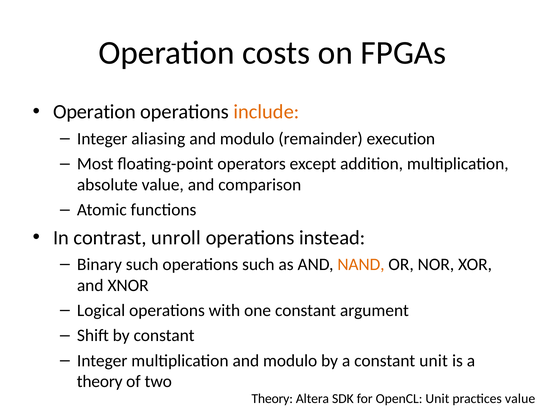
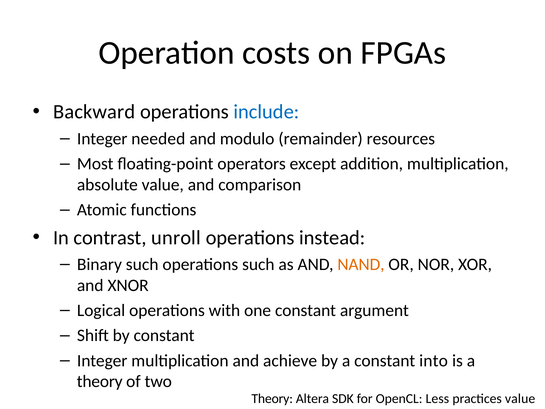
Operation: Operation -> Backward (94, 112)
include colour: orange -> blue (266, 112)
aliasing: aliasing -> needed (158, 139)
execution: execution -> resources (401, 139)
multiplication and modulo: modulo -> achieve (290, 360)
constant unit: unit -> into (434, 360)
OpenCL Unit: Unit -> Less (437, 399)
